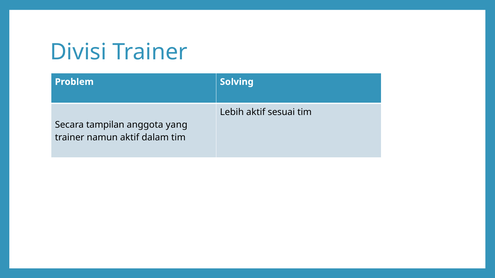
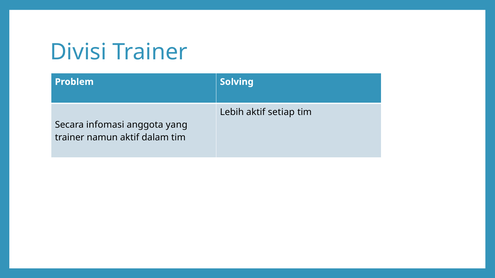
sesuai: sesuai -> setiap (281, 112)
tampilan: tampilan -> infomasi (105, 125)
